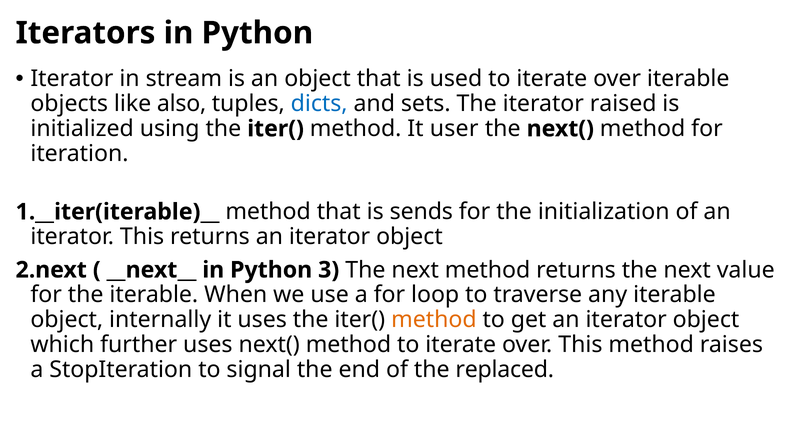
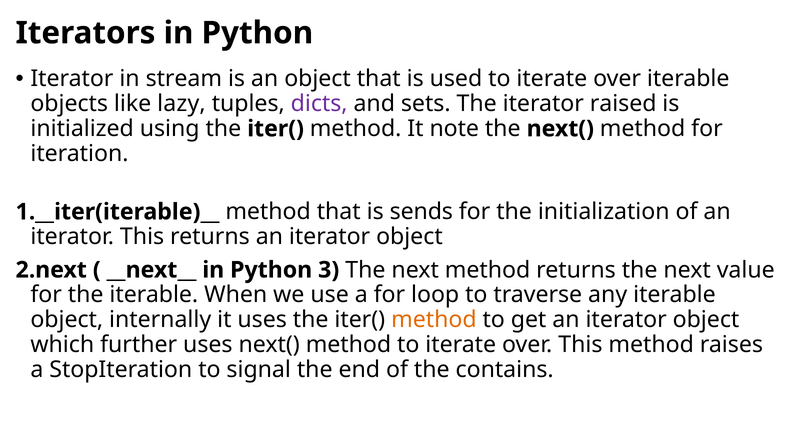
also: also -> lazy (181, 104)
dicts colour: blue -> purple (319, 104)
user: user -> note (454, 129)
replaced: replaced -> contains (505, 370)
